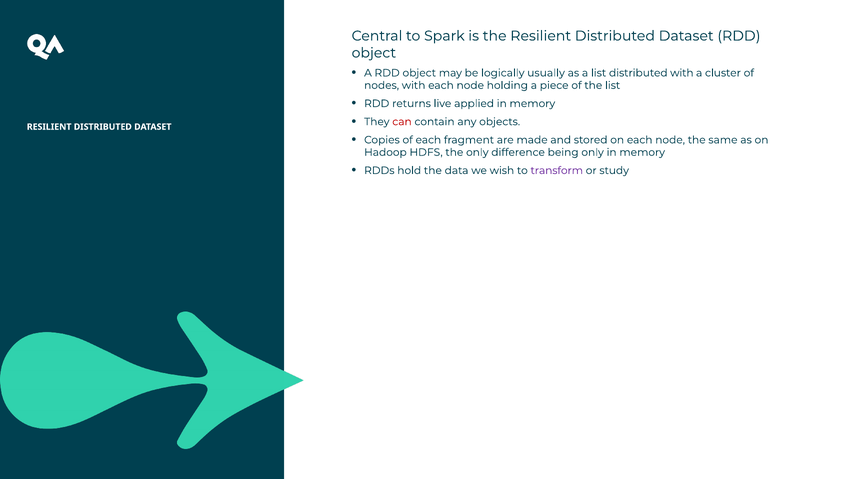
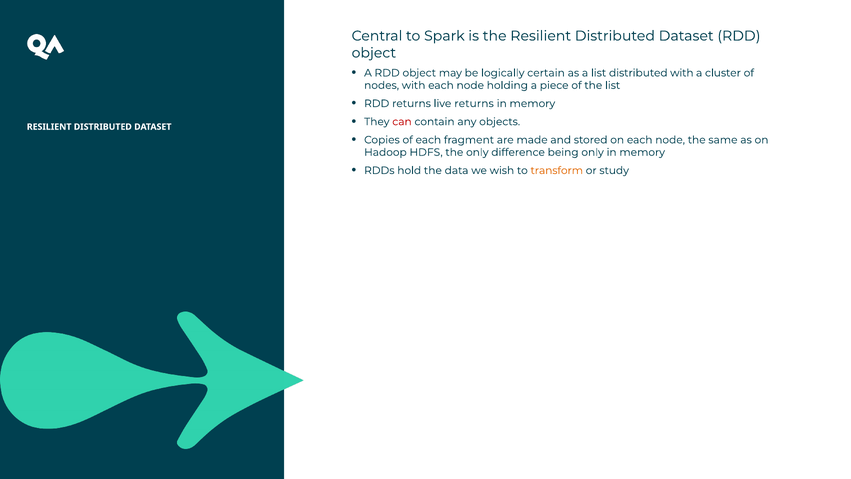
usually: usually -> certain (546, 73)
live applied: applied -> returns (474, 103)
transform colour: purple -> orange (557, 170)
